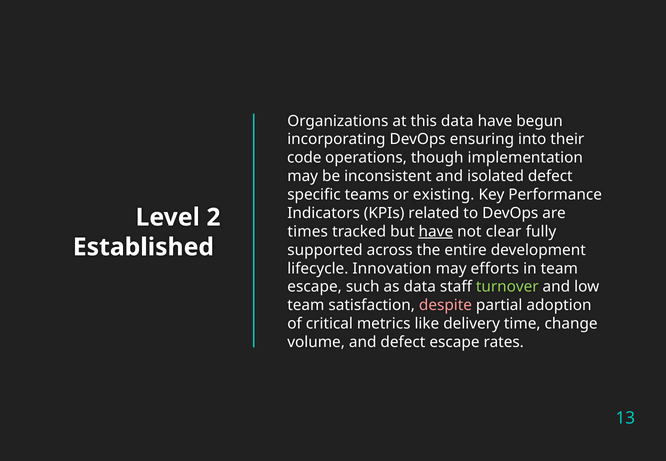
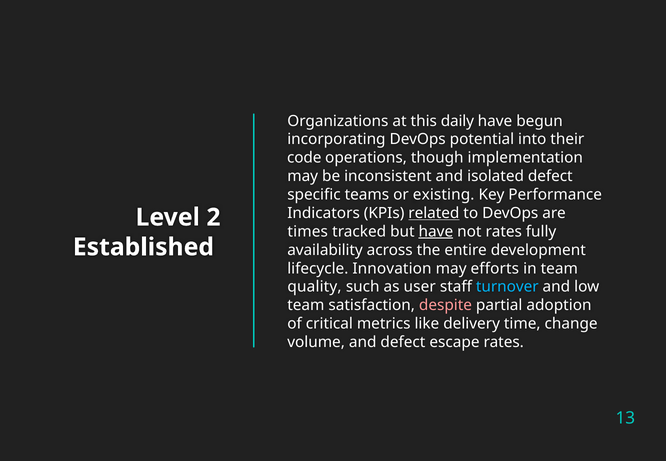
this data: data -> daily (457, 121)
ensuring: ensuring -> potential (482, 139)
related underline: none -> present (434, 213)
not clear: clear -> rates (504, 232)
supported: supported -> availability (325, 250)
escape: escape -> quality (315, 287)
as data: data -> user (420, 287)
turnover colour: light green -> light blue (507, 287)
